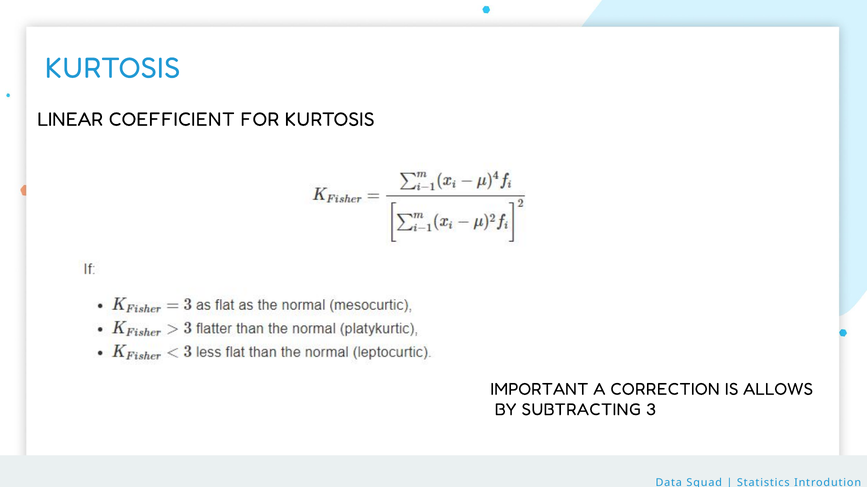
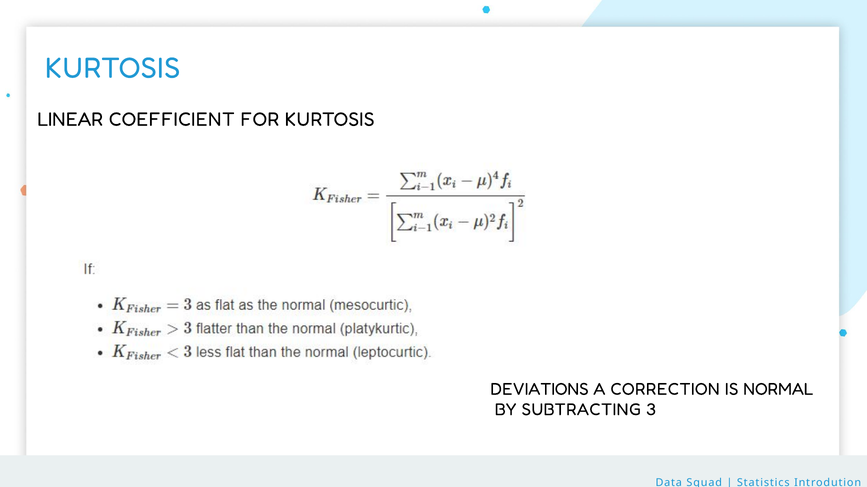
IMPORTANT: IMPORTANT -> DEVIATIONS (539, 390)
ALLOWS: ALLOWS -> NORMAL (778, 390)
